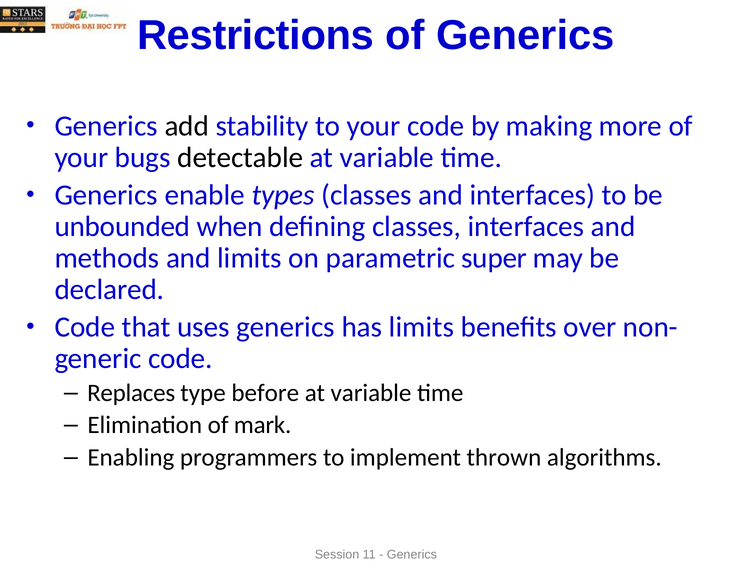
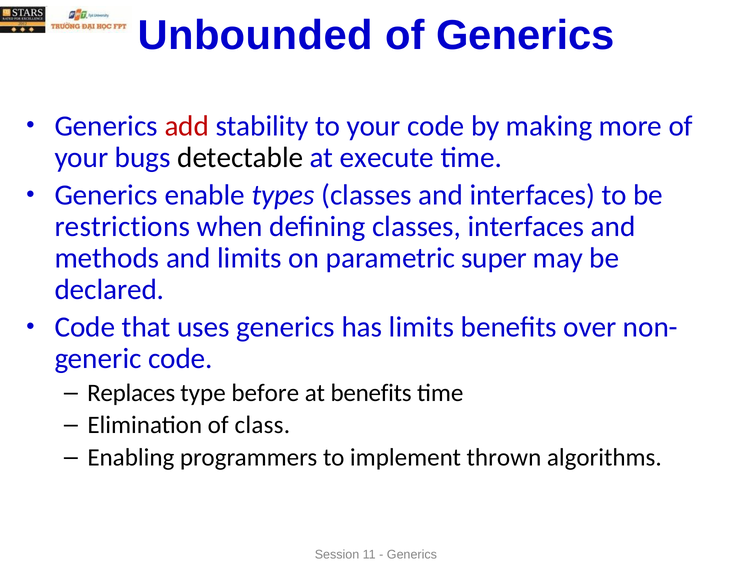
Restrictions: Restrictions -> Unbounded (255, 35)
add colour: black -> red (187, 126)
variable: variable -> execute (387, 158)
unbounded: unbounded -> restrictions (122, 227)
variable: variable -> benefits (371, 393)
mark: mark -> class (262, 425)
